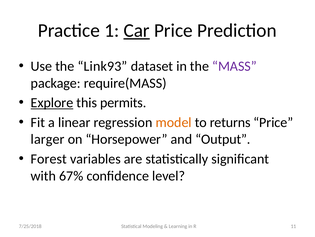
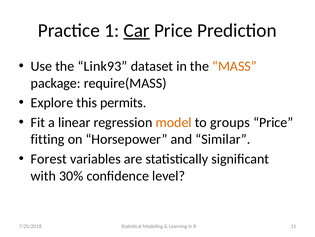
MASS colour: purple -> orange (234, 66)
Explore underline: present -> none (52, 102)
returns: returns -> groups (230, 122)
larger: larger -> fitting (48, 139)
Output: Output -> Similar (223, 139)
67%: 67% -> 30% (71, 175)
